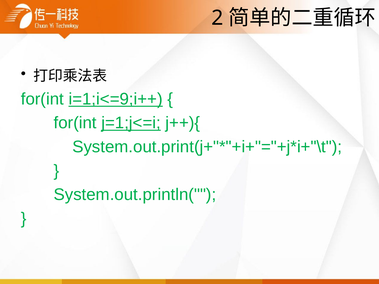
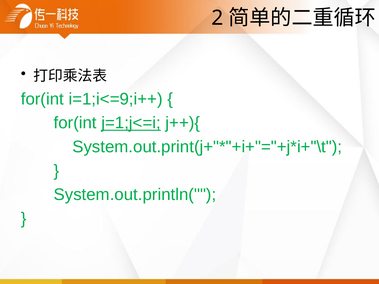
i=1;i<=9;i++ underline: present -> none (116, 99)
